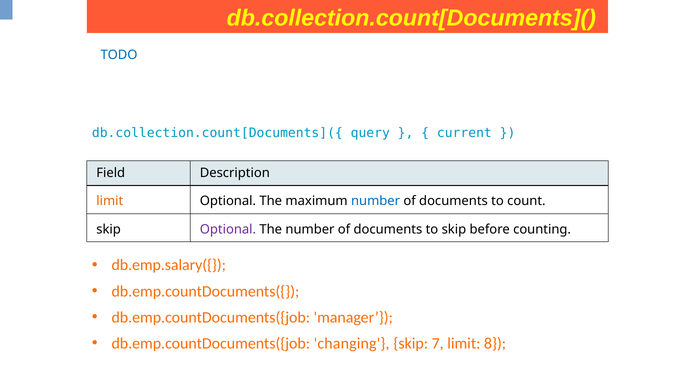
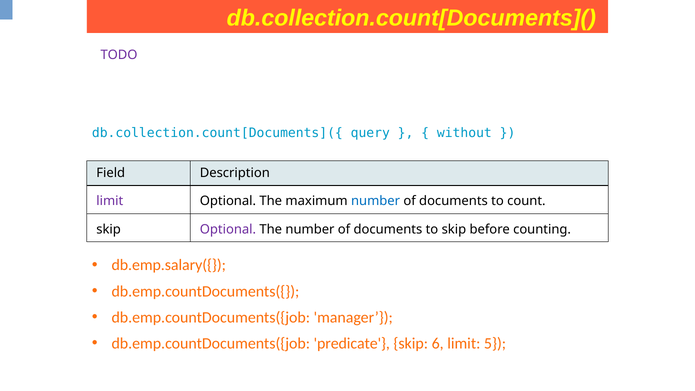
TODO colour: blue -> purple (119, 55)
current: current -> without (464, 133)
limit colour: orange -> purple (110, 201)
changing: changing -> predicate (352, 343)
7: 7 -> 6 (438, 343)
8: 8 -> 5 (495, 343)
